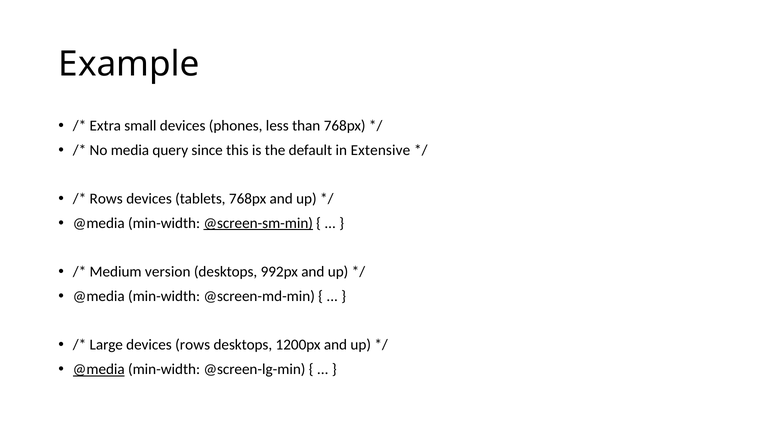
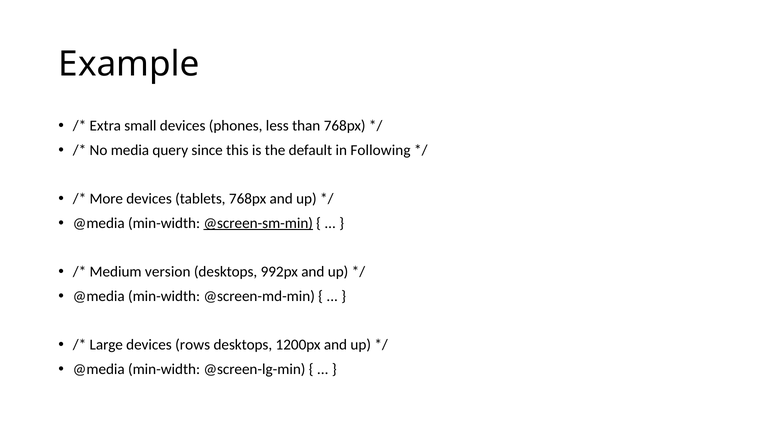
Extensive: Extensive -> Following (380, 150)
Rows: Rows -> More (106, 199)
@media underline: present -> none (99, 370)
